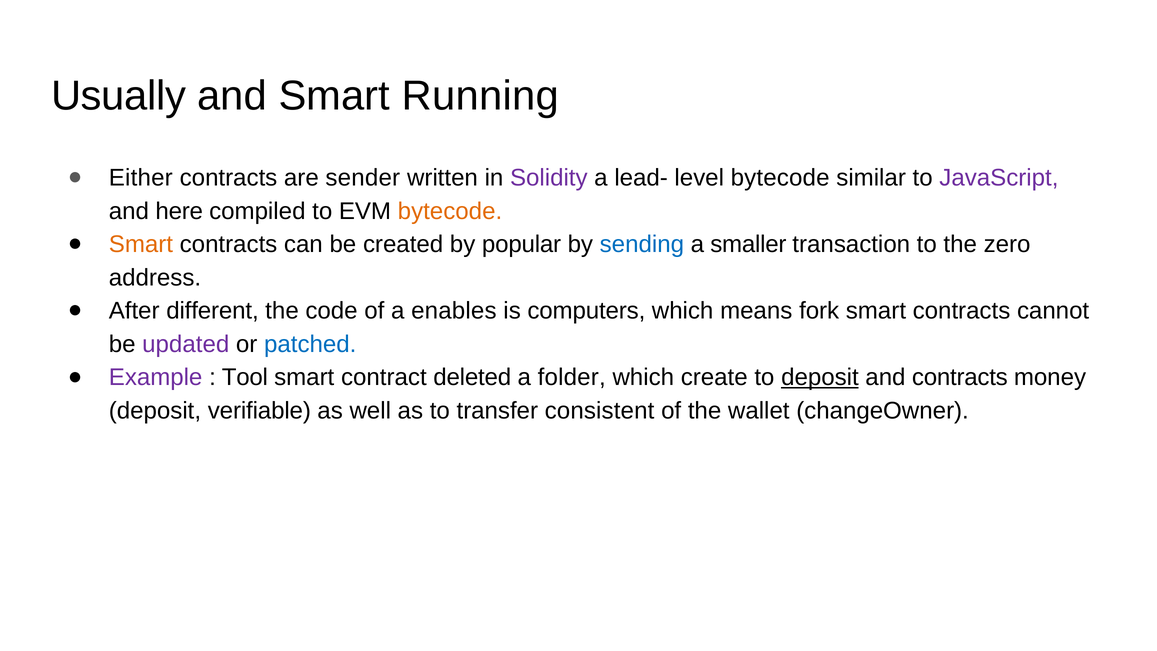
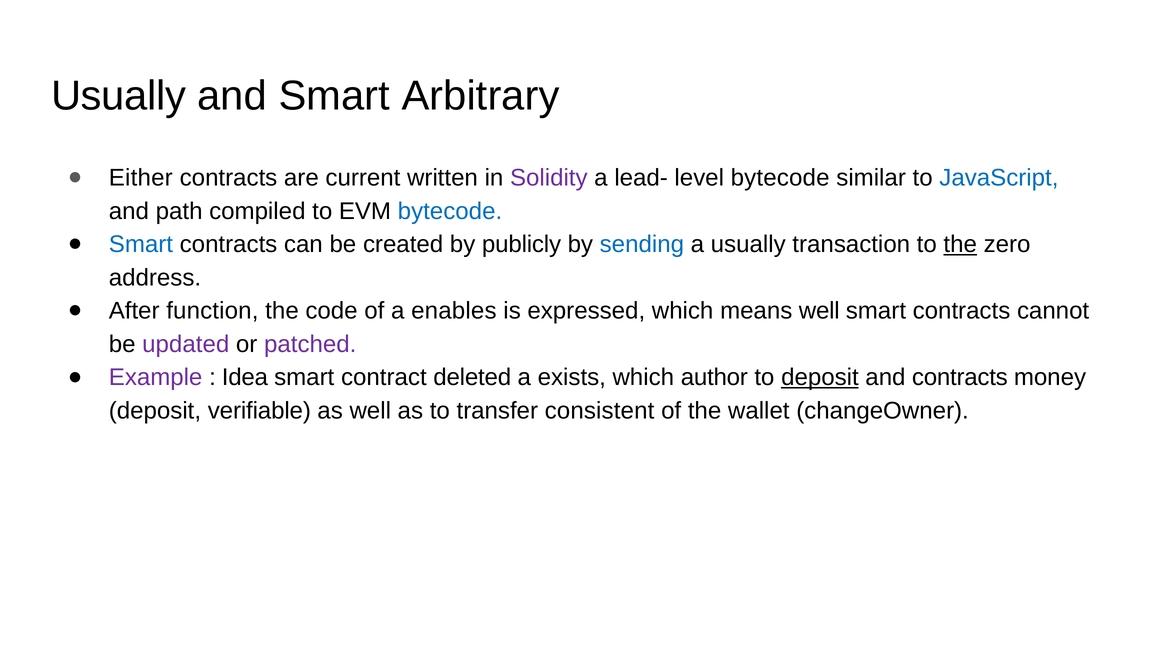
Running: Running -> Arbitrary (481, 96)
sender: sender -> current (363, 178)
JavaScript colour: purple -> blue (999, 178)
here: here -> path (179, 211)
bytecode colour: orange -> blue (450, 211)
Smart colour: orange -> blue (141, 244)
popular: popular -> publicly (522, 244)
a smaller: smaller -> usually (748, 244)
the underline: none -> present (960, 244)
different: different -> function (212, 311)
computers: computers -> expressed (586, 311)
means fork: fork -> well (819, 311)
patched colour: blue -> purple (310, 344)
Tool: Tool -> Idea (245, 377)
folder: folder -> exists (572, 377)
create: create -> author (714, 377)
